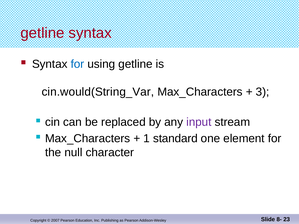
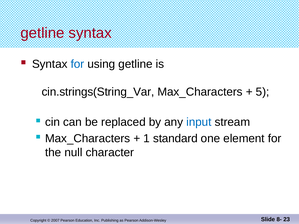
cin.would(String_Var: cin.would(String_Var -> cin.strings(String_Var (98, 92)
3: 3 -> 5 (263, 92)
input colour: purple -> blue (199, 122)
